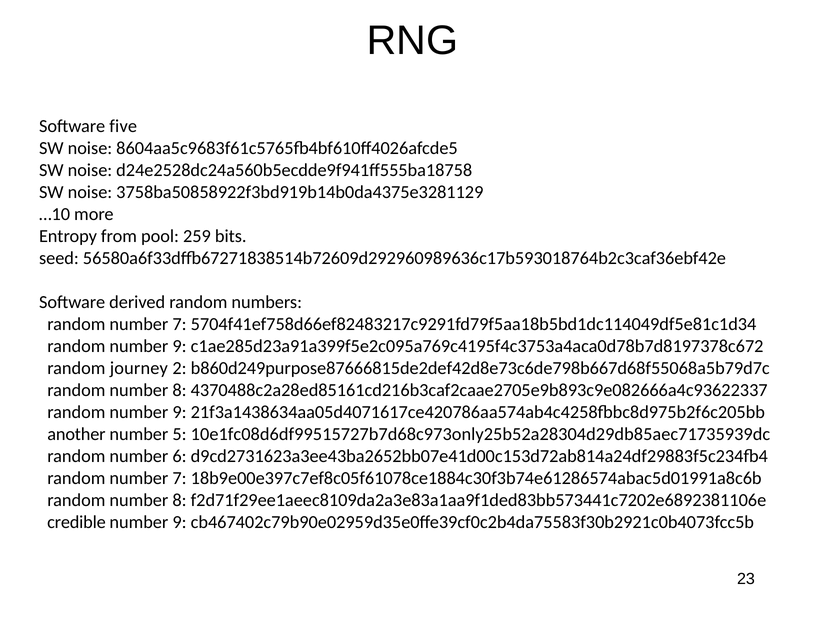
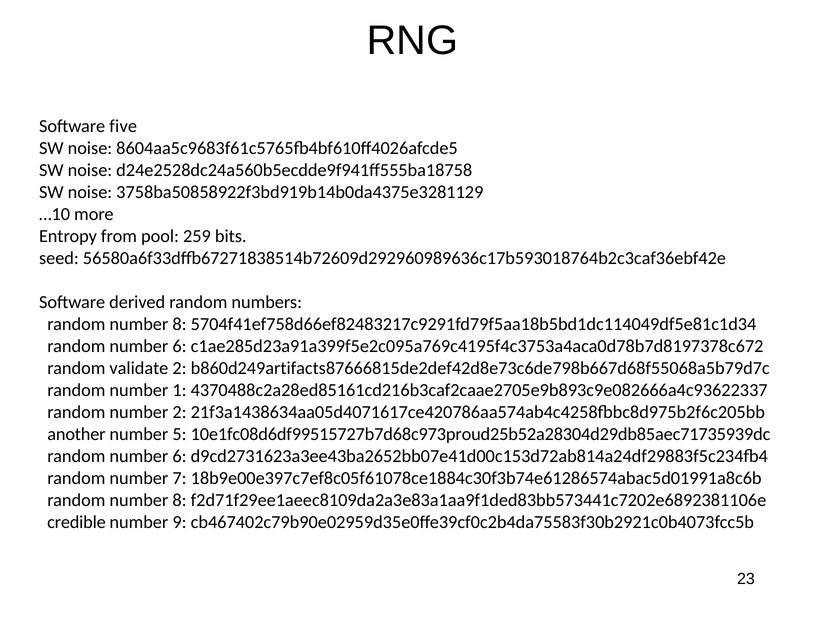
7: 7 -> 8 (180, 324)
9: 9 -> 6 (180, 346)
journey: journey -> validate (139, 368)
b860d249purpose87666815de2def42d8e73c6de798b667d68f55068a5b79d7c: b860d249purpose87666815de2def42d8e73c6de798b667d68f55068a5b79d7c -> b860d249artifacts87666815de2def42d8e73c6de798b667d68f55068a5b79d7c (480, 368)
8: 8 -> 1 (180, 390)
9: 9 -> 2 (180, 412)
10e1fc08d6df99515727b7d68c973only25b52a28304d29db85aec71735939dc: 10e1fc08d6df99515727b7d68c973only25b52a28304d29db85aec71735939dc -> 10e1fc08d6df99515727b7d68c973proud25b52a28304d29db85aec71735939dc (481, 434)
